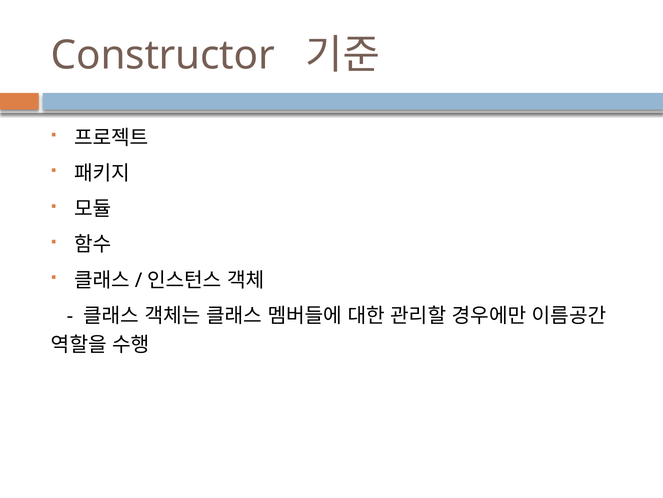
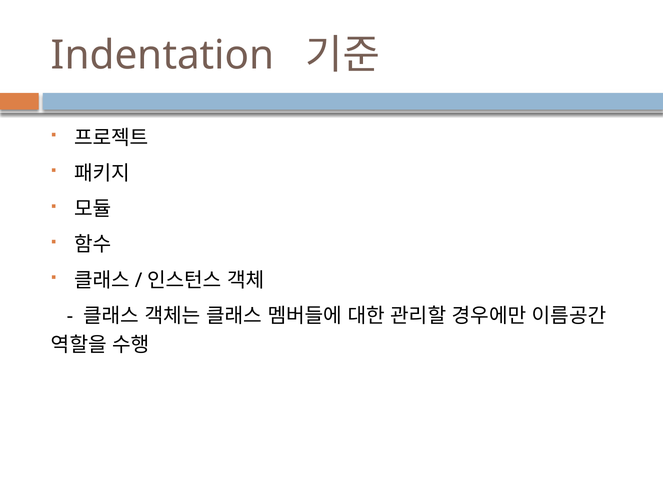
Constructor: Constructor -> Indentation (163, 55)
